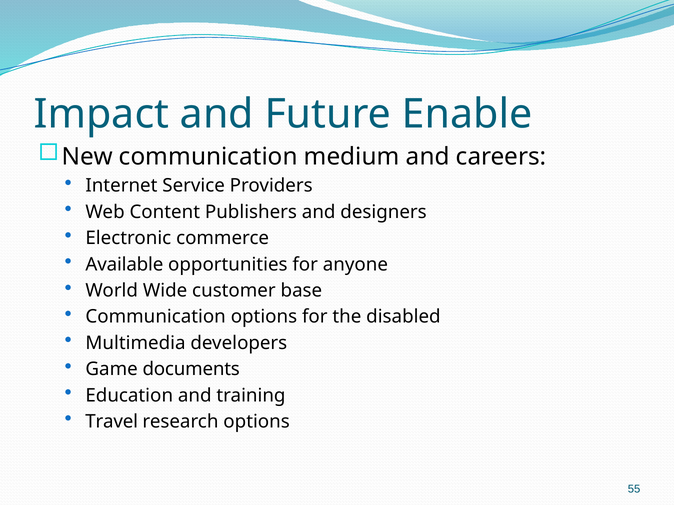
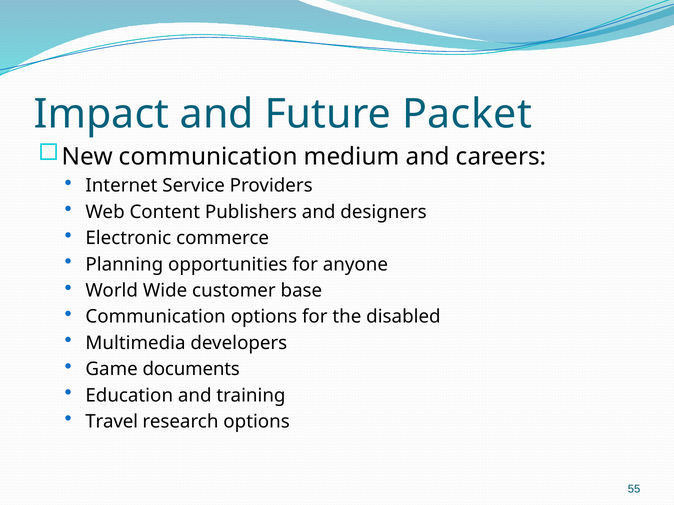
Enable: Enable -> Packet (467, 114)
Available: Available -> Planning (124, 265)
